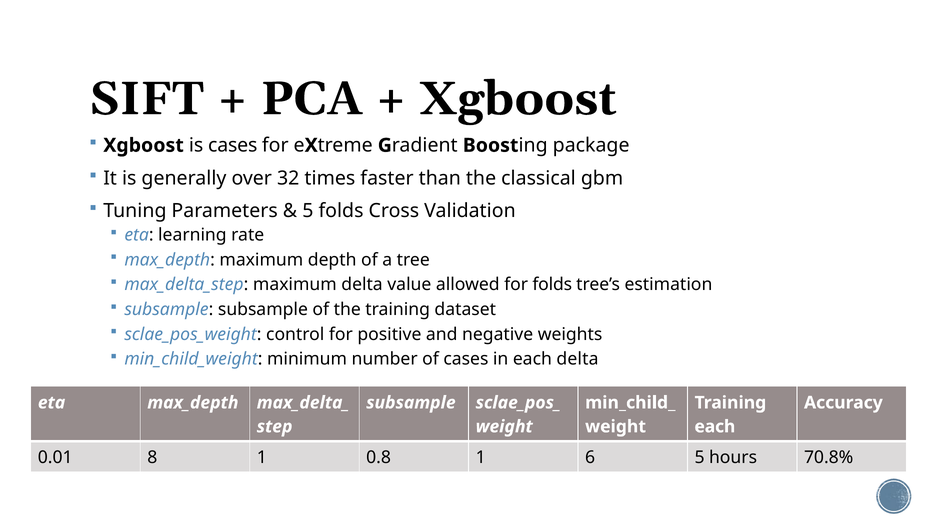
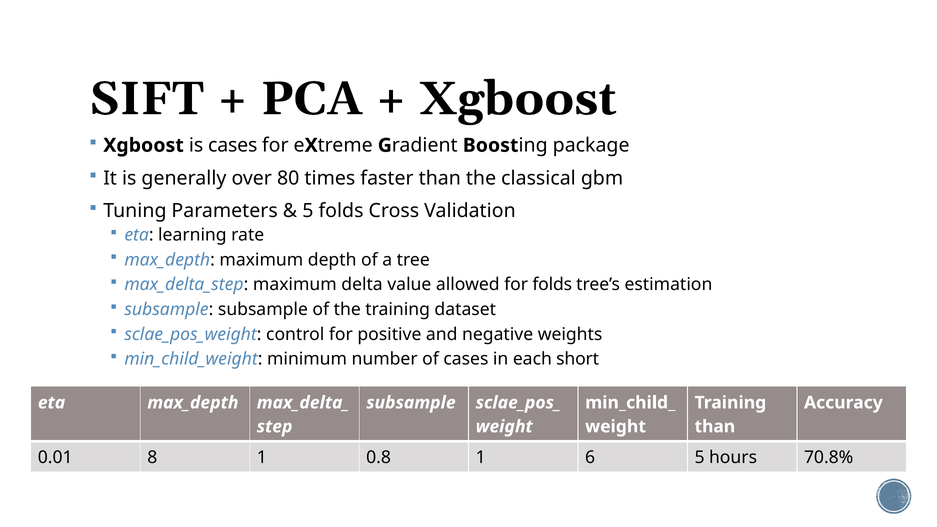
32: 32 -> 80 (288, 178)
each delta: delta -> short (578, 359)
each: each -> than (715, 427)
